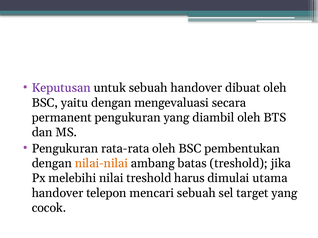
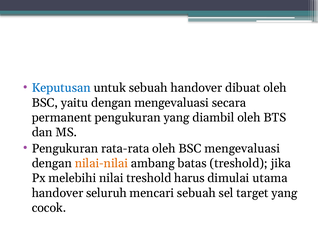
Keputusan colour: purple -> blue (61, 88)
BSC pembentukan: pembentukan -> mengevaluasi (242, 149)
telepon: telepon -> seluruh (106, 193)
